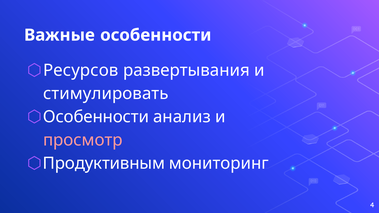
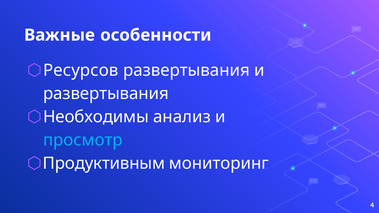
стимулировать: стимулировать -> развертывания (106, 94)
Особенности: Особенности -> Необходимы (96, 117)
просмотр colour: pink -> light blue (83, 140)
